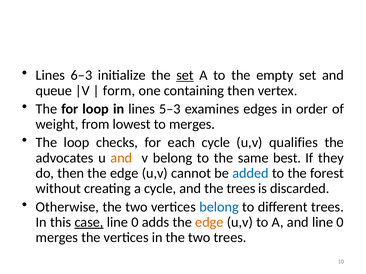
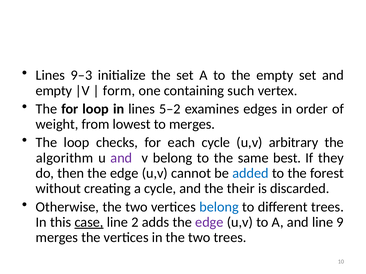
6–3: 6–3 -> 9–3 (81, 75)
set underline: present -> none (185, 75)
queue: queue -> empty (54, 91)
containing then: then -> such (241, 91)
5–3: 5–3 -> 5–2 (170, 109)
qualifies: qualifies -> arbitrary (294, 143)
advocates: advocates -> algorithm (65, 158)
and colour: orange -> purple (121, 158)
the trees: trees -> their (241, 189)
0: 0 -> 2 (135, 223)
edge colour: orange -> purple (209, 223)
and line 0: 0 -> 9 (340, 223)
